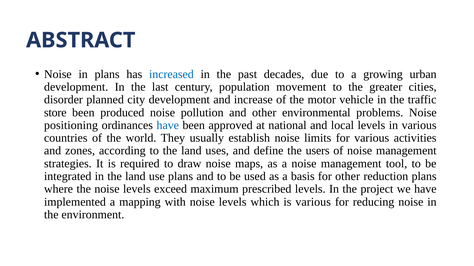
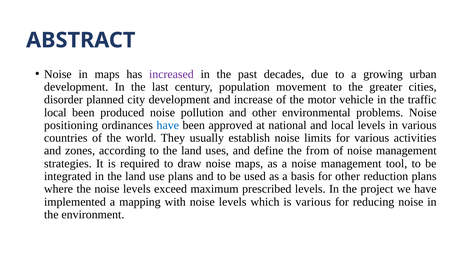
in plans: plans -> maps (107, 74)
increased colour: blue -> purple (171, 74)
store: store -> local (55, 113)
users: users -> from (318, 151)
